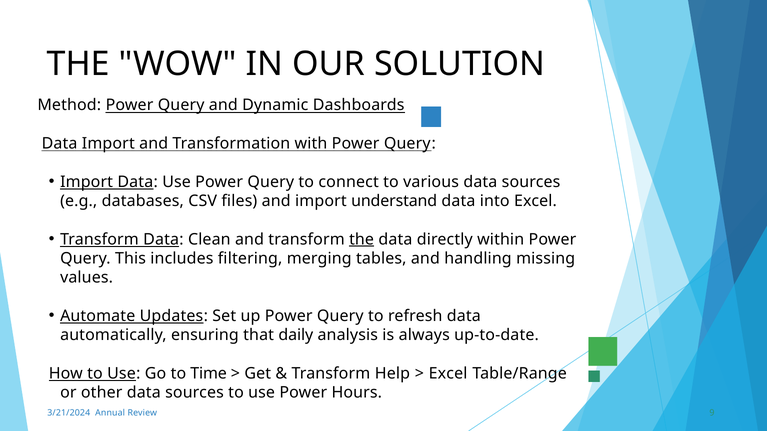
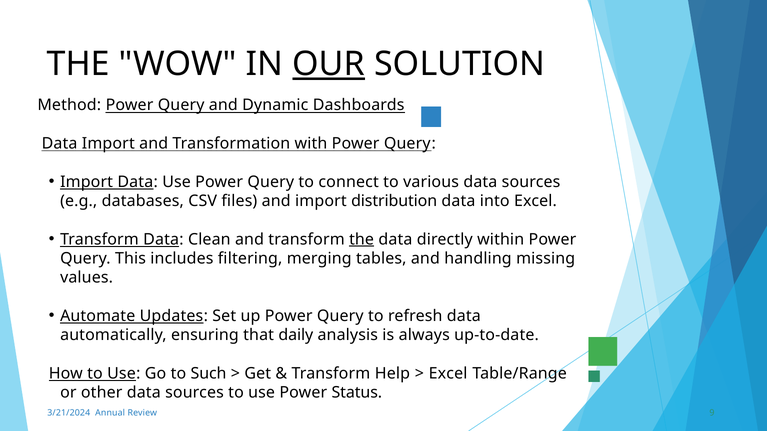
OUR underline: none -> present (329, 64)
understand: understand -> distribution (394, 201)
Time: Time -> Such (209, 374)
Hours: Hours -> Status (357, 393)
